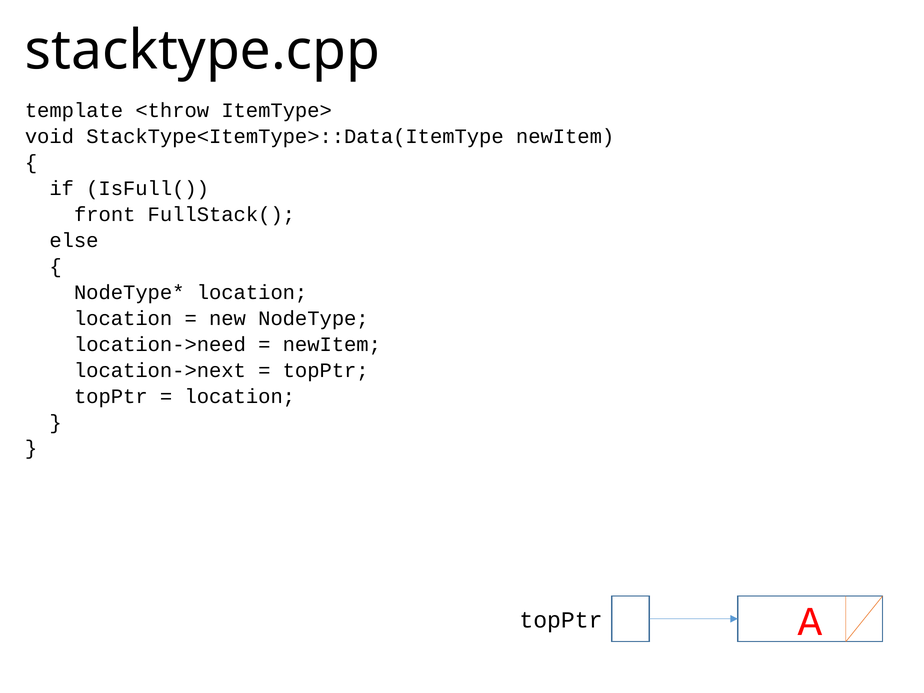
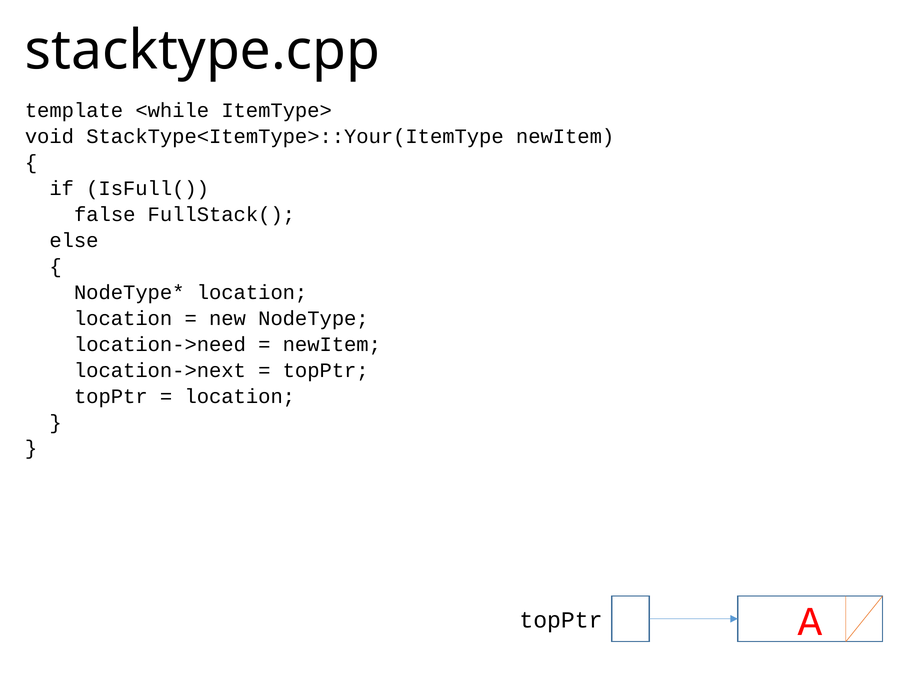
<throw: <throw -> <while (172, 111)
StackType<ItemType>::Data(ItemType: StackType<ItemType>::Data(ItemType -> StackType<ItemType>::Your(ItemType (295, 137)
front: front -> false (105, 214)
